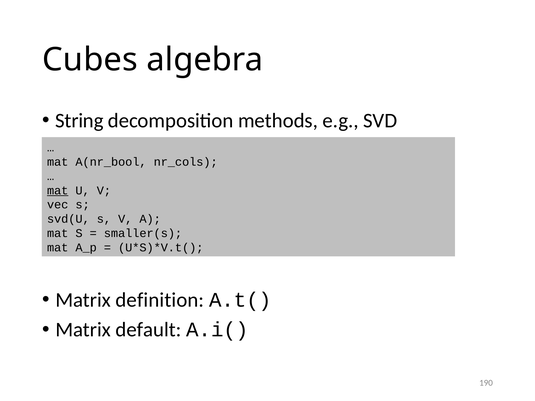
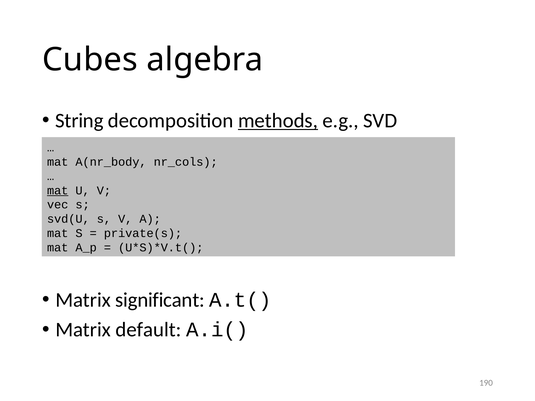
methods underline: none -> present (278, 121)
A(nr_bool: A(nr_bool -> A(nr_body (111, 162)
smaller(s: smaller(s -> private(s (143, 233)
definition: definition -> significant (160, 300)
